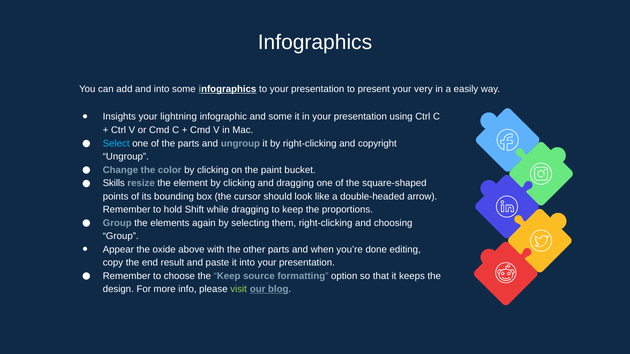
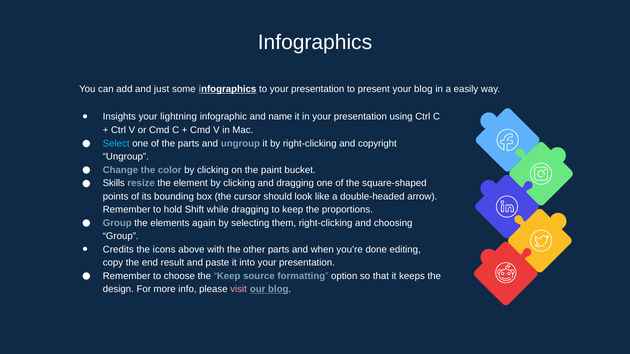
and into: into -> just (162, 89)
your very: very -> blog (423, 89)
and some: some -> name (280, 117)
Appear: Appear -> Credits (118, 250)
oxide: oxide -> icons (164, 250)
visit colour: light green -> pink (239, 289)
